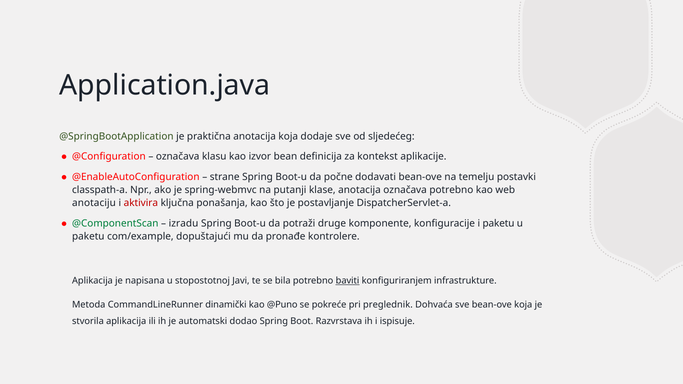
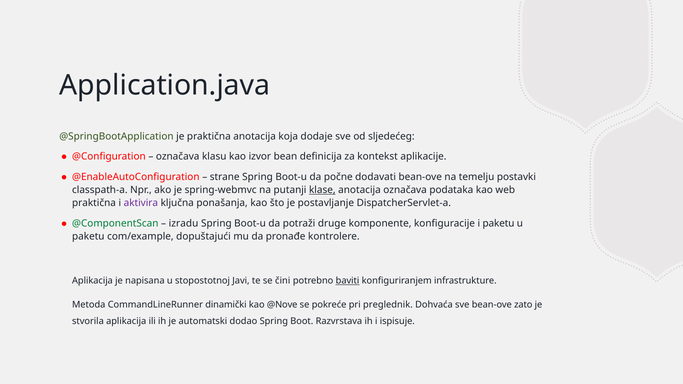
klase underline: none -> present (322, 190)
označava potrebno: potrebno -> podataka (451, 190)
anotaciju: anotaciju -> praktična (94, 203)
aktivira colour: red -> purple (141, 203)
bila: bila -> čini (283, 281)
@Puno: @Puno -> @Nove (282, 305)
bean-ove koja: koja -> zato (523, 305)
